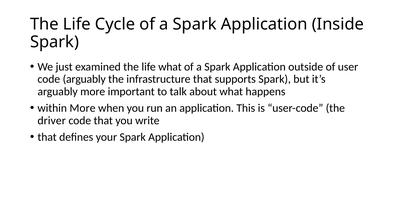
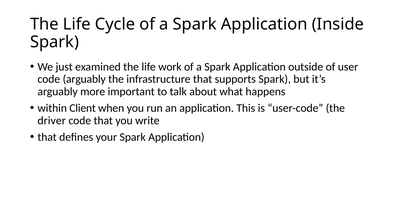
life what: what -> work (170, 67)
within More: More -> Client (83, 108)
